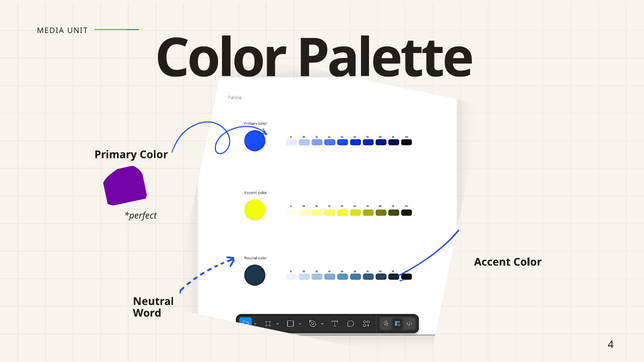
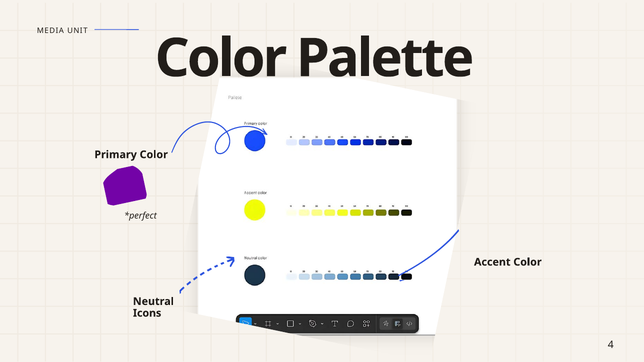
Word: Word -> Icons (147, 313)
